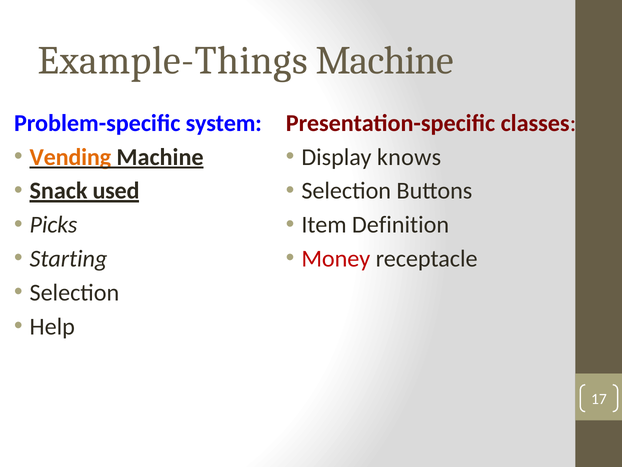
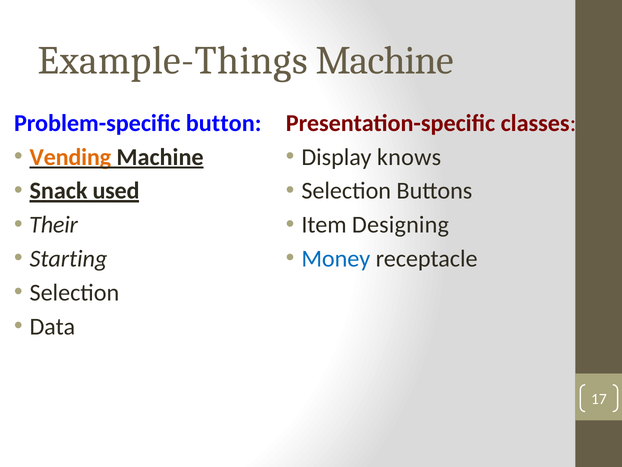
system: system -> button (224, 123)
Picks: Picks -> Their (54, 225)
Definition: Definition -> Designing (400, 225)
Money colour: red -> blue (336, 259)
Help: Help -> Data (52, 326)
